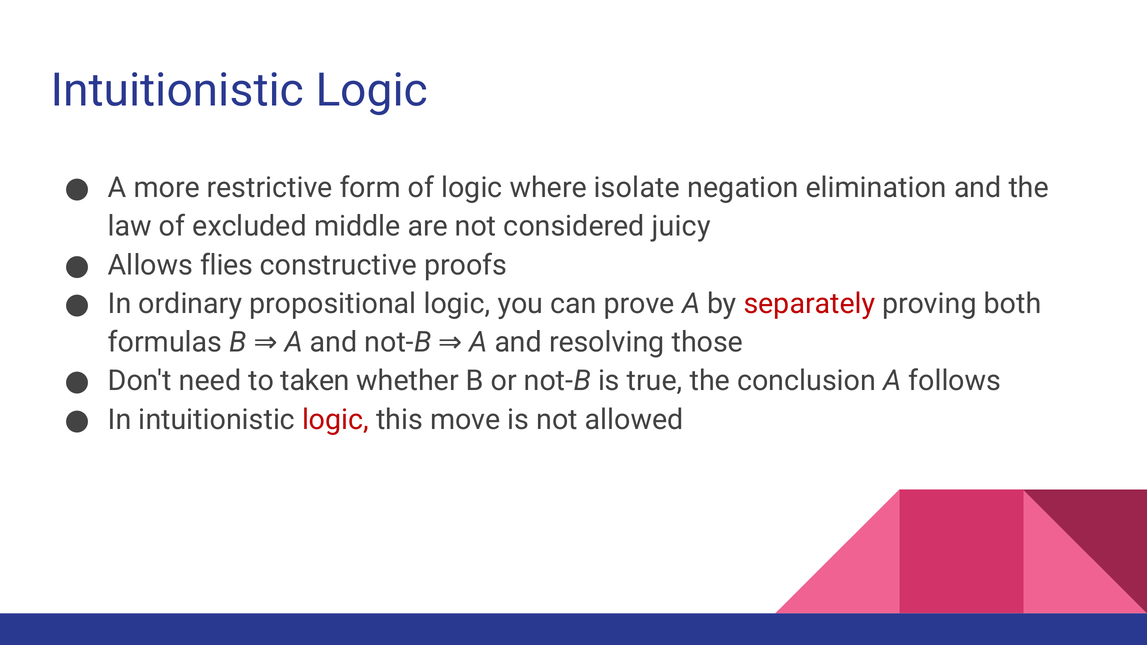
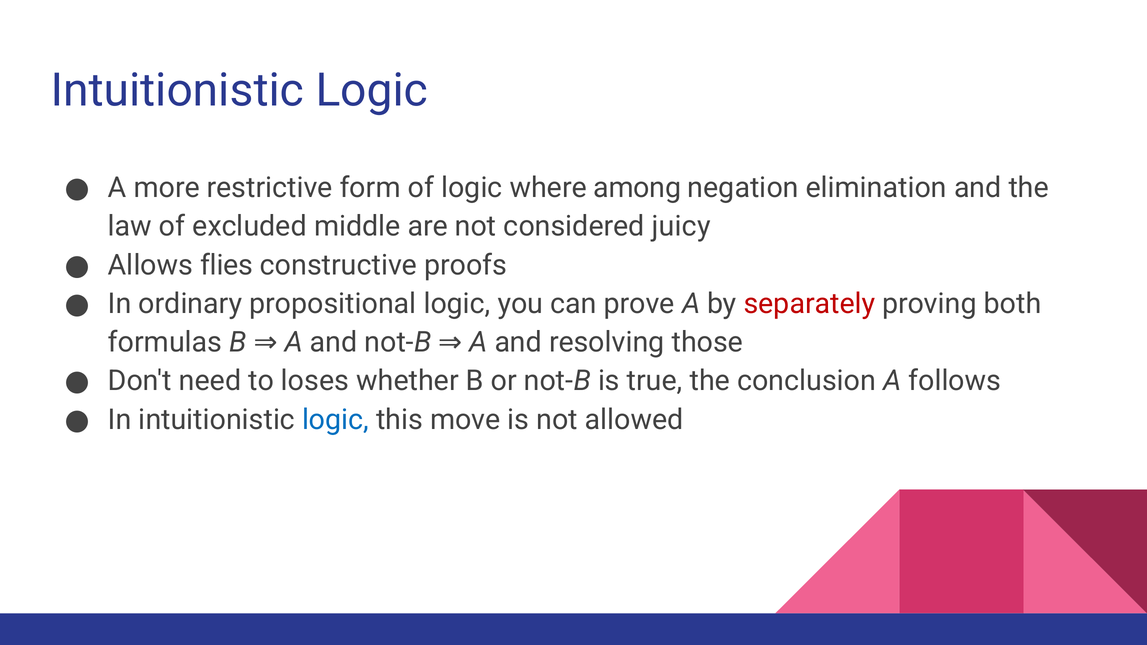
isolate: isolate -> among (637, 188)
taken: taken -> loses (315, 381)
logic colour: red -> blue (335, 420)
